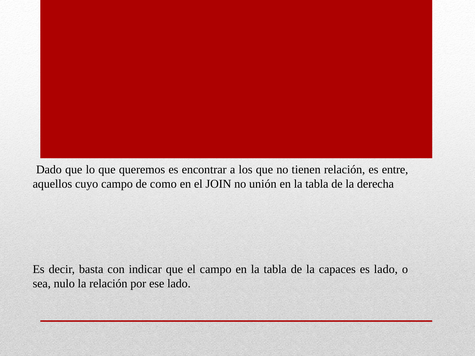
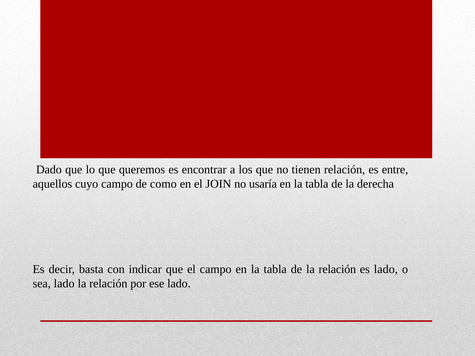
unión: unión -> usaría (263, 184)
de la capaces: capaces -> relación (337, 269)
sea nulo: nulo -> lado (64, 284)
